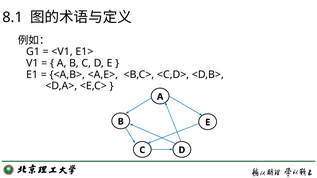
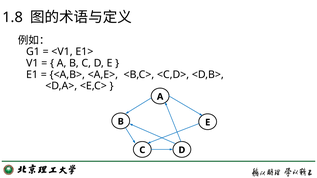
8.1: 8.1 -> 1.8 (13, 17)
